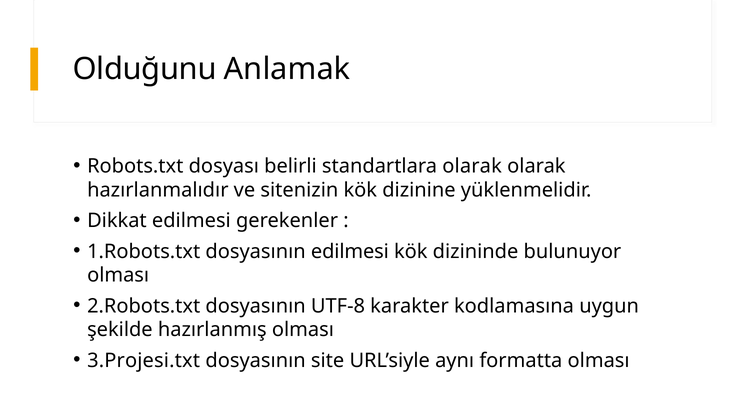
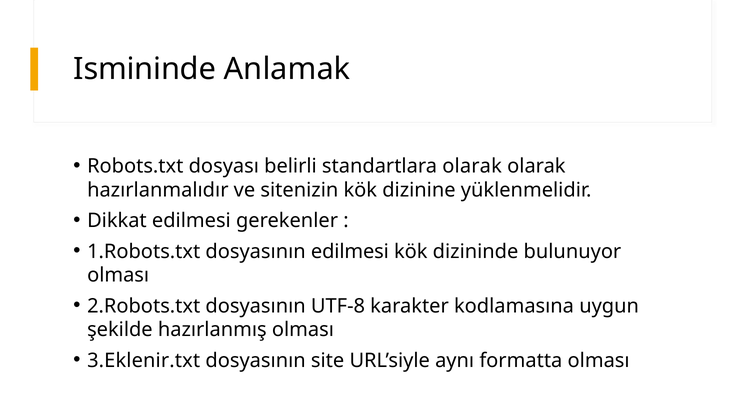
Olduğunu: Olduğunu -> Ismininde (145, 69)
3.Projesi.txt: 3.Projesi.txt -> 3.Eklenir.txt (144, 361)
